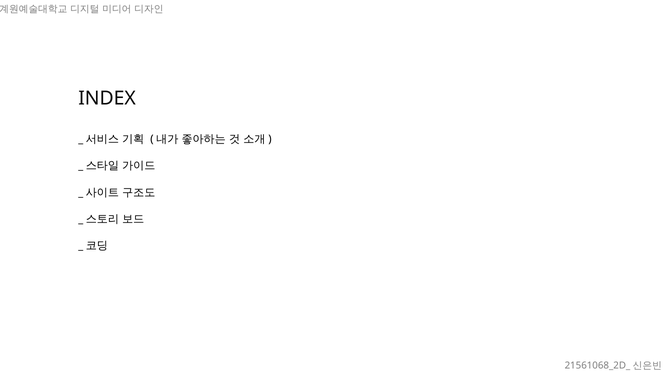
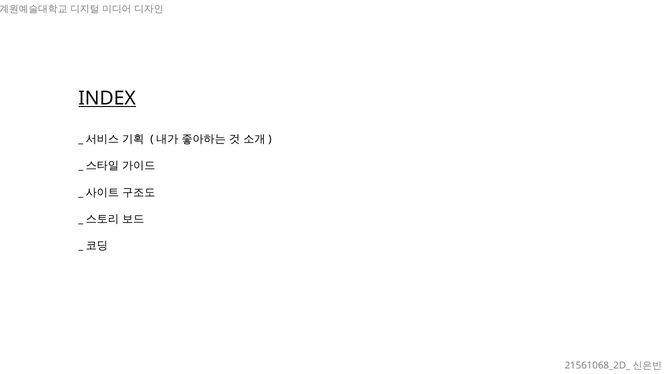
INDEX underline: none -> present (107, 98)
